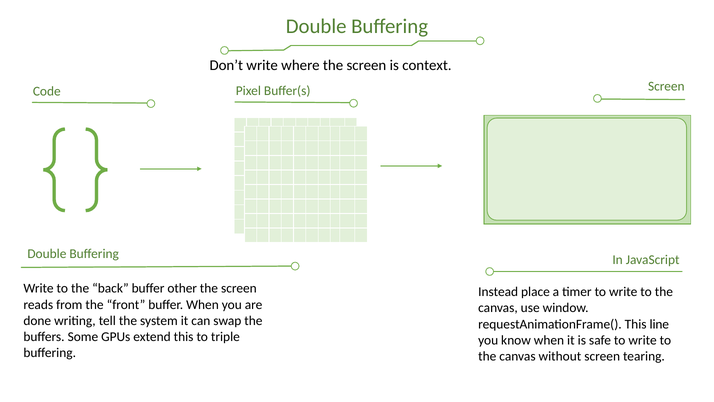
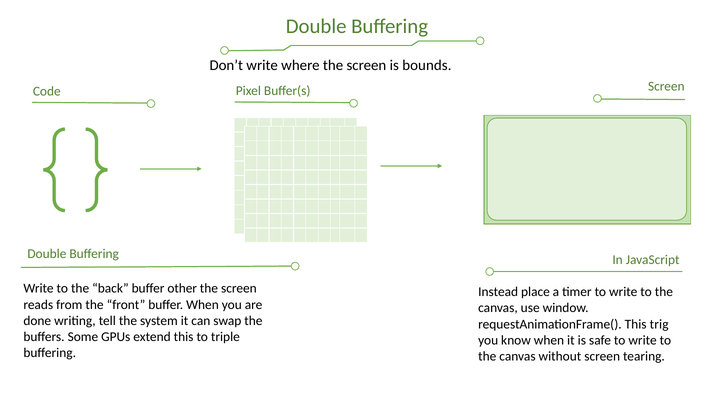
context: context -> bounds (427, 65)
line: line -> trig (659, 324)
